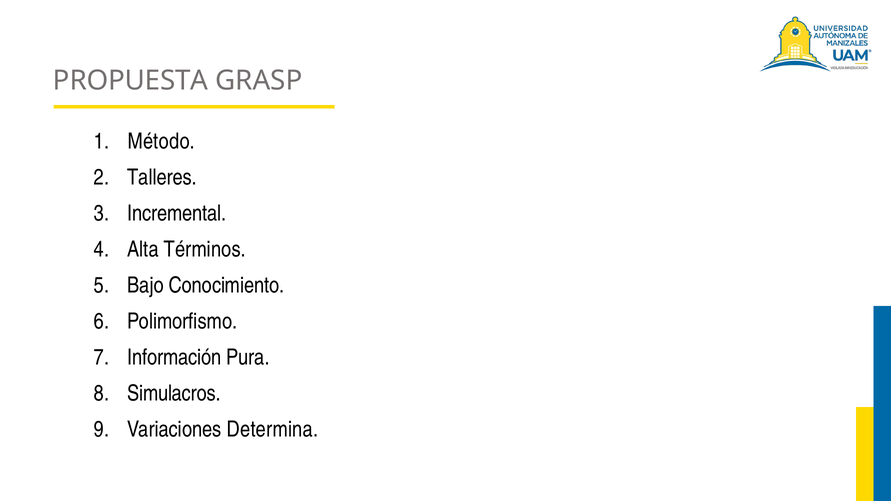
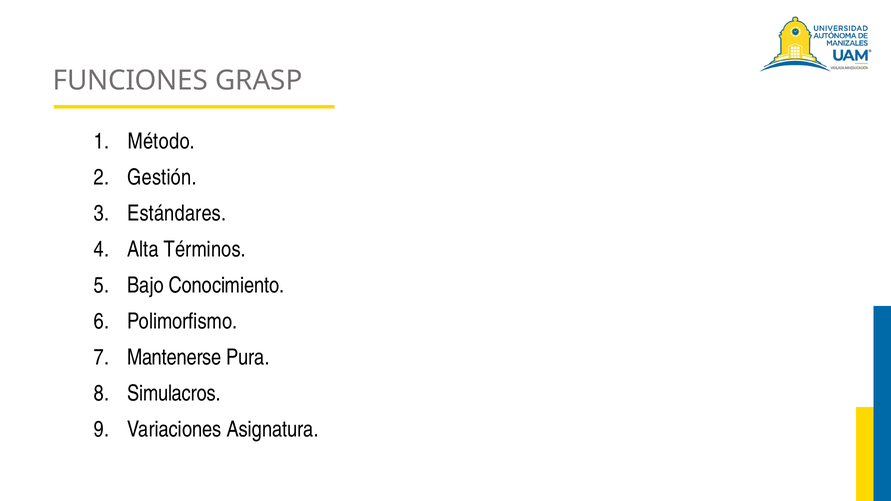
PROPUESTA: PROPUESTA -> FUNCIONES (130, 81)
Talleres: Talleres -> Gestión (162, 178)
Incremental: Incremental -> Estándares (177, 214)
Información: Información -> Mantenerse (174, 358)
Determina: Determina -> Asignatura (273, 430)
